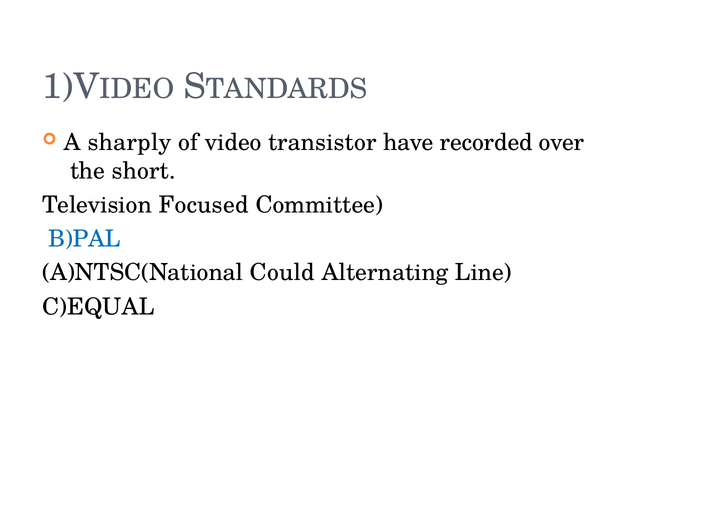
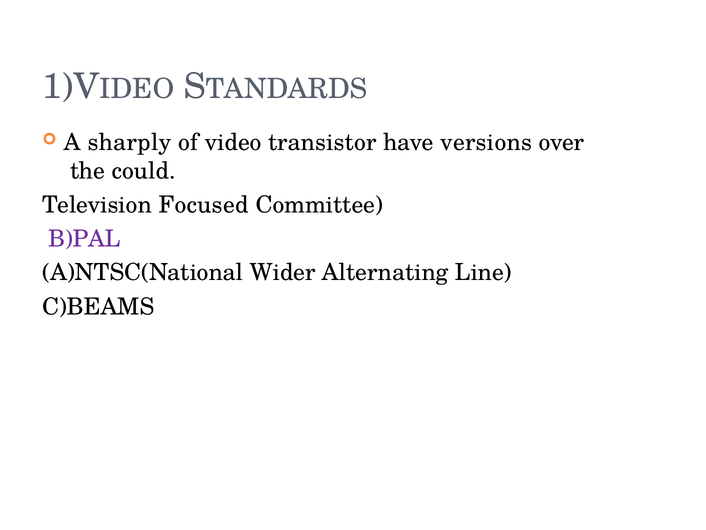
recorded: recorded -> versions (486, 143)
short: short -> could (144, 171)
B)PAL colour: blue -> purple (85, 239)
Could: Could -> Wider (283, 272)
C)EQUAL: C)EQUAL -> C)BEAMS (98, 307)
